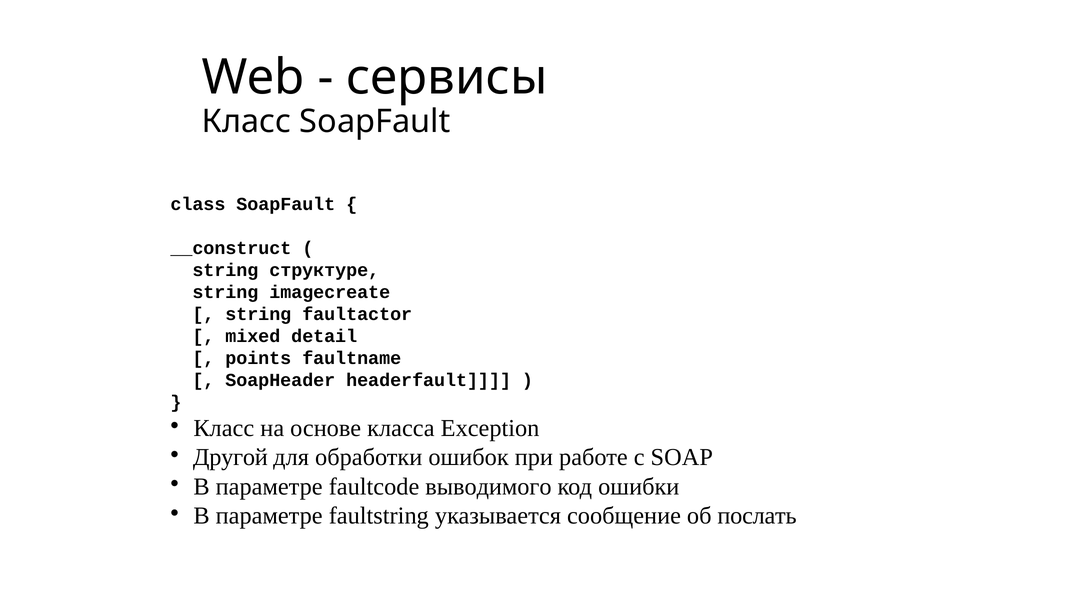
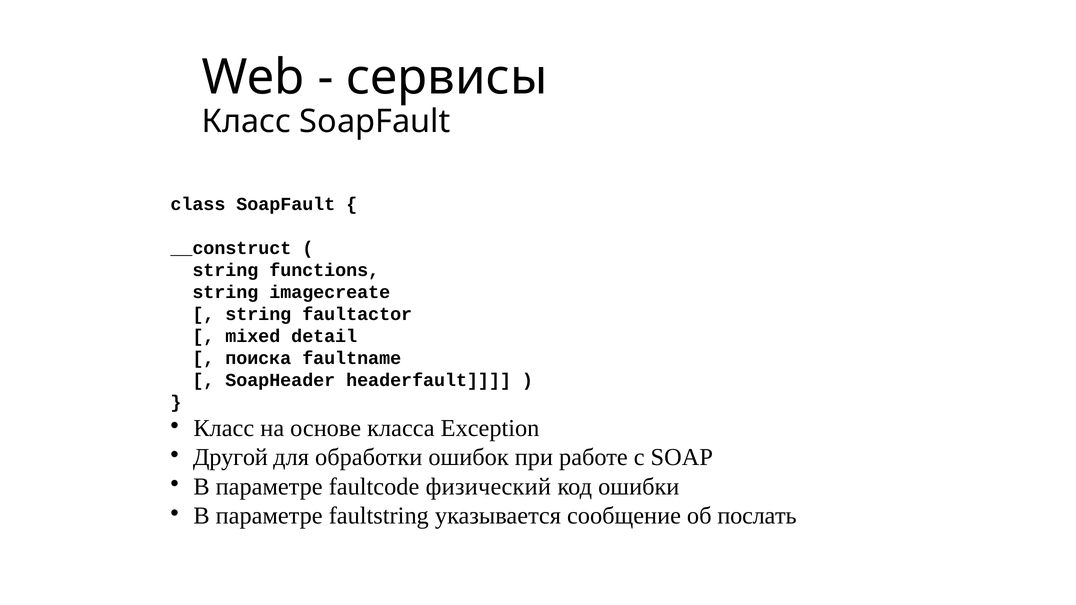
структуре: структуре -> functions (324, 270)
points: points -> поиска (258, 358)
выводимого: выводимого -> физический (488, 487)
